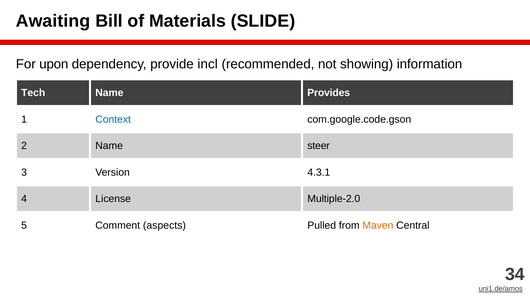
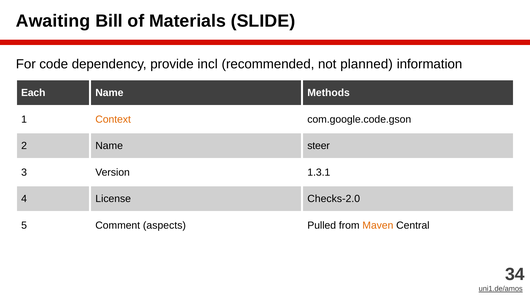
upon: upon -> code (54, 64)
showing: showing -> planned (367, 64)
Tech: Tech -> Each (33, 93)
Provides: Provides -> Methods (329, 93)
Context colour: blue -> orange (113, 119)
4.3.1: 4.3.1 -> 1.3.1 (319, 172)
Multiple-2.0: Multiple-2.0 -> Checks-2.0 (334, 199)
